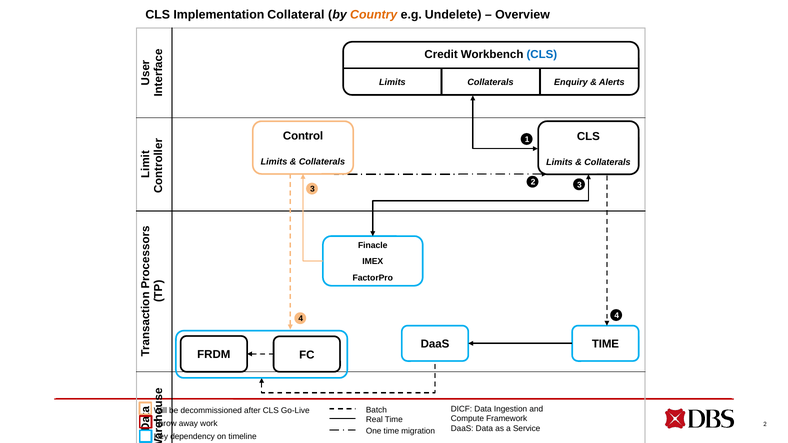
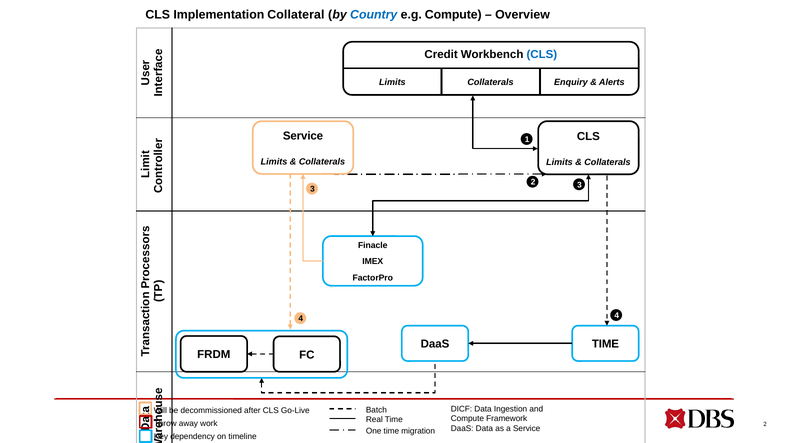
Country colour: orange -> blue (374, 15)
e.g Undelete: Undelete -> Compute (453, 15)
Control: Control -> Service (303, 136)
